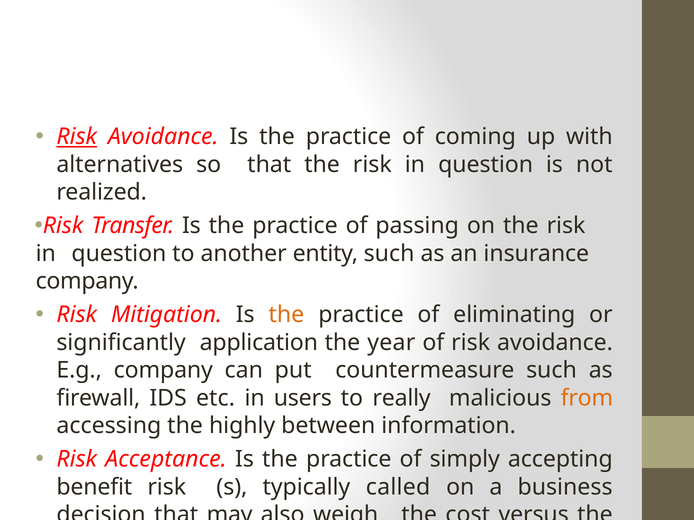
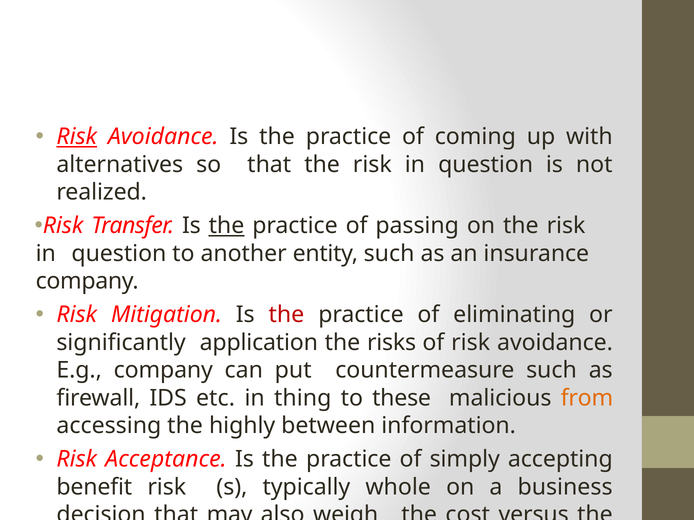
the underline: none -> present (226, 226)
the colour: orange -> red (286, 315)
year: year -> risks (392, 343)
users: users -> thing (303, 398)
really: really -> these (402, 398)
called: called -> whole (398, 487)
